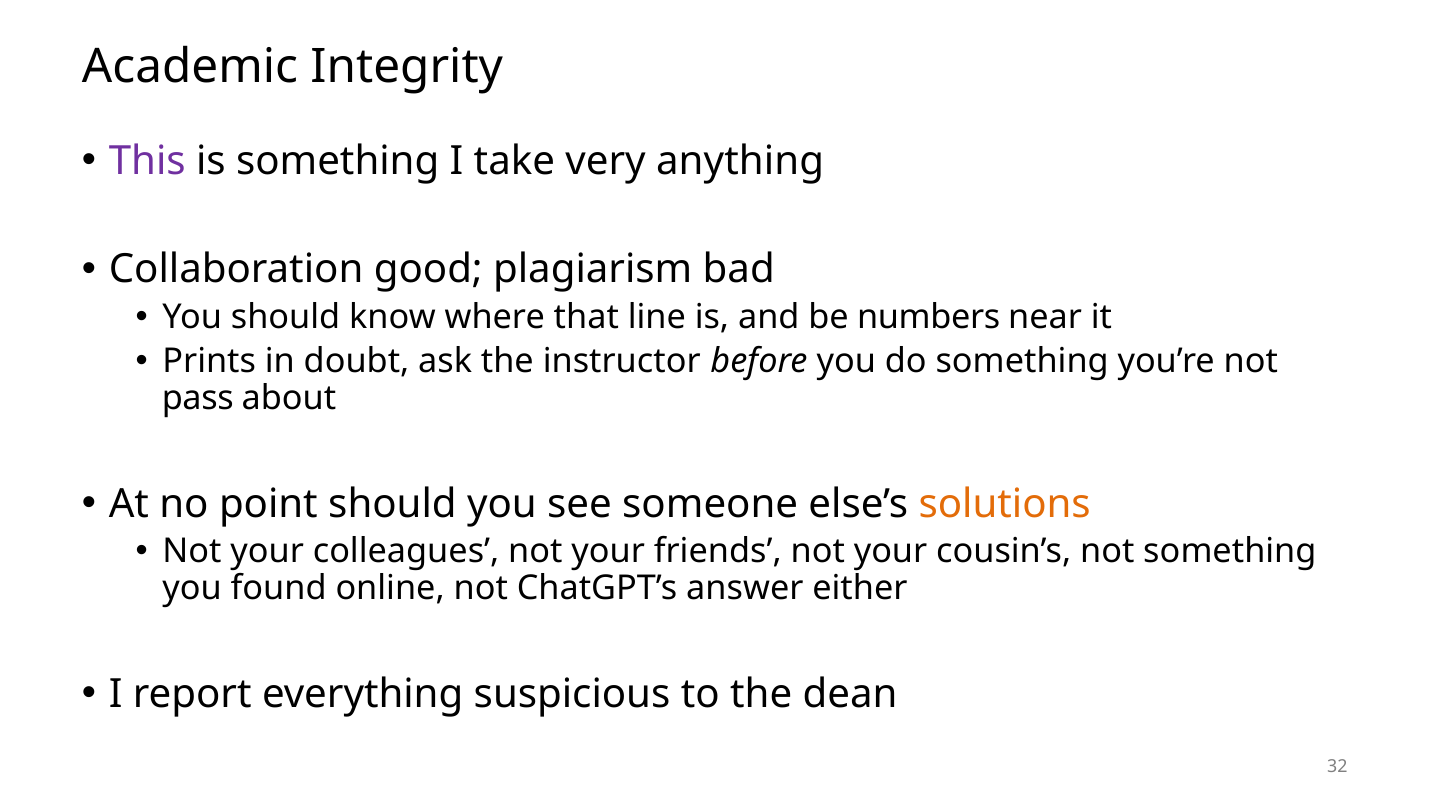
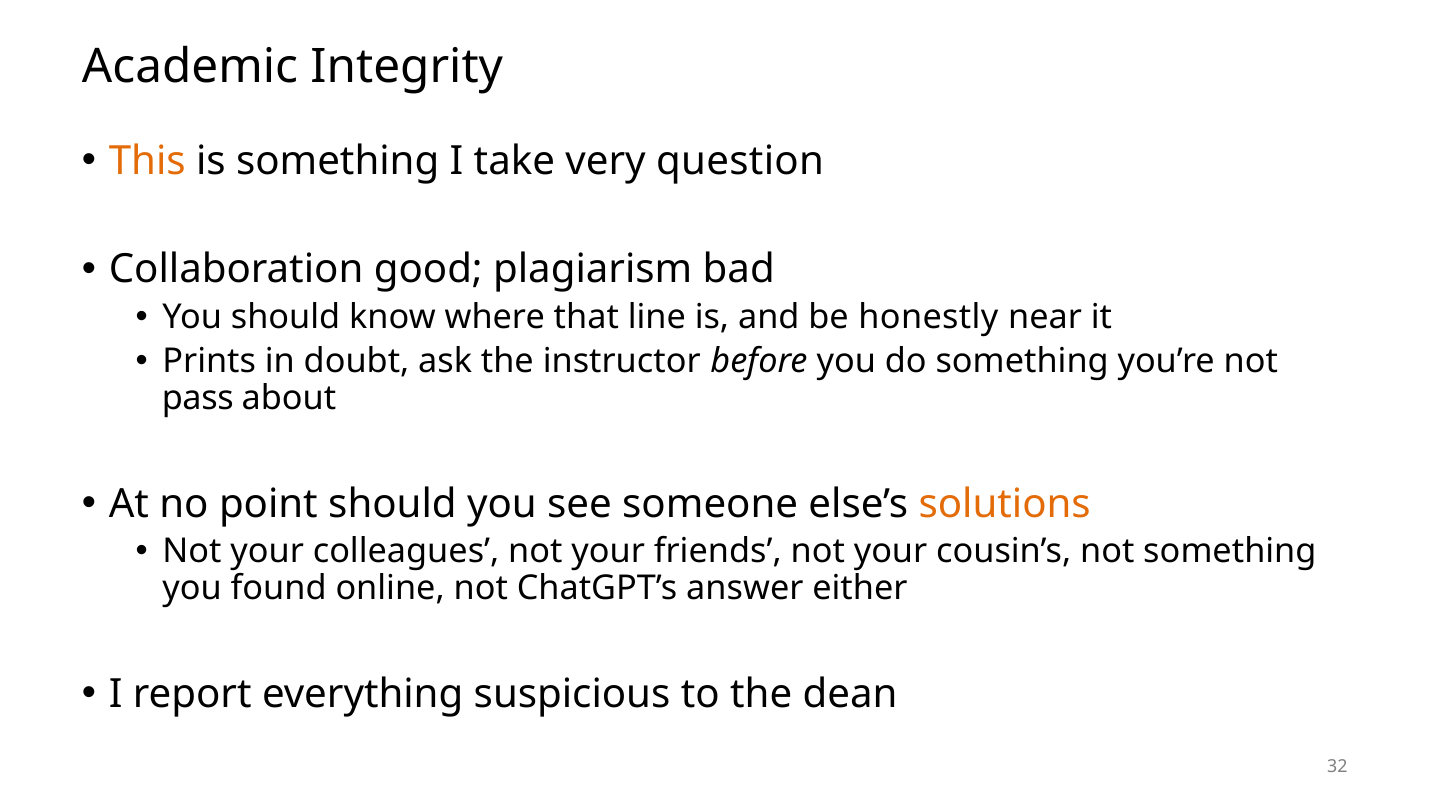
This colour: purple -> orange (147, 161)
anything: anything -> question (740, 161)
numbers: numbers -> honestly (928, 317)
